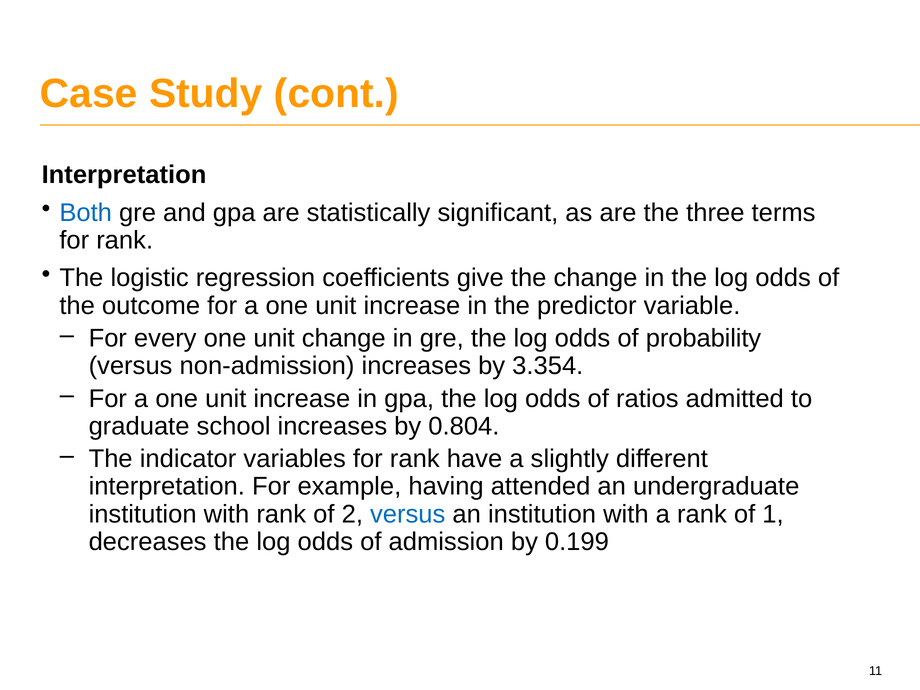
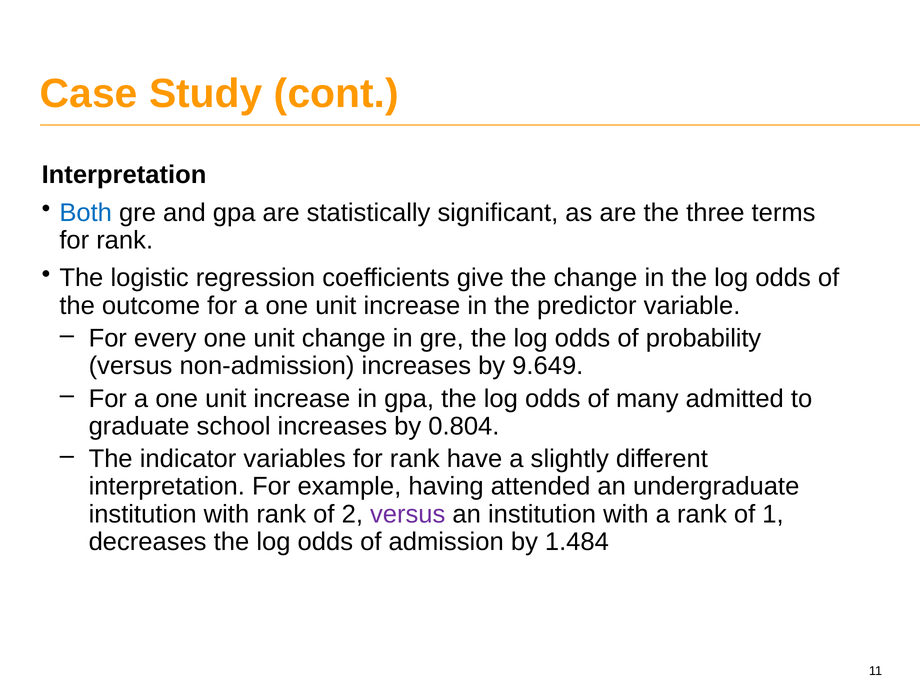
3.354: 3.354 -> 9.649 (548, 366)
ratios: ratios -> many (647, 399)
versus colour: blue -> purple (408, 514)
0.199: 0.199 -> 1.484 (577, 542)
